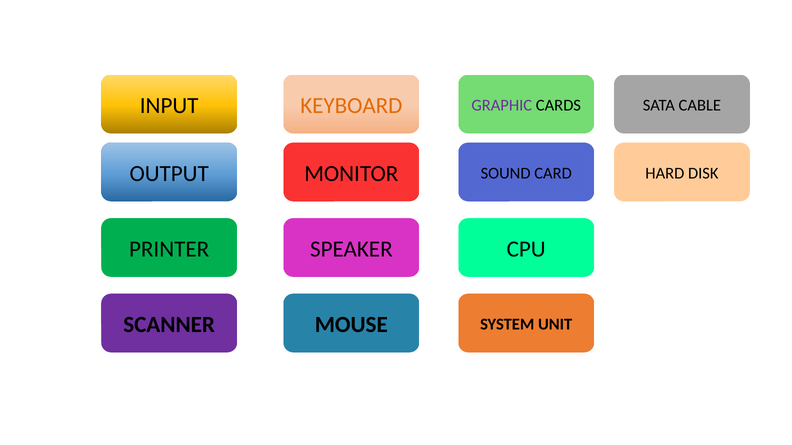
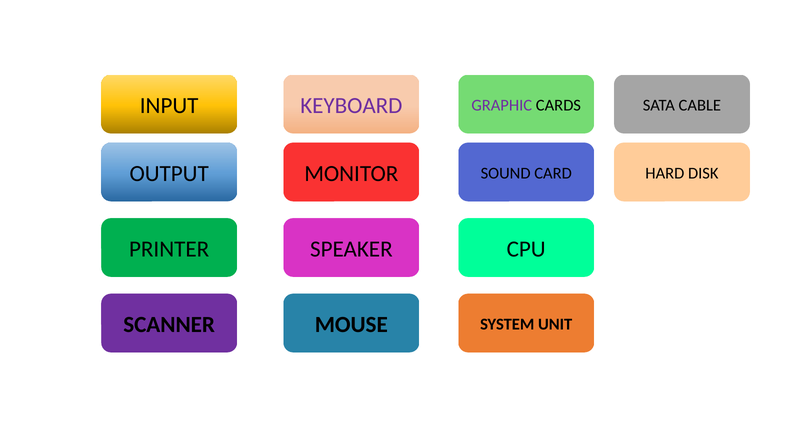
KEYBOARD colour: orange -> purple (351, 106)
